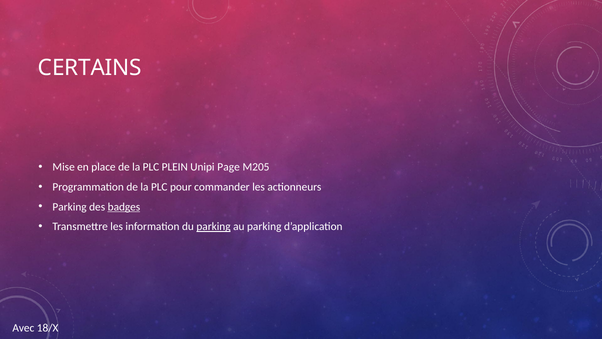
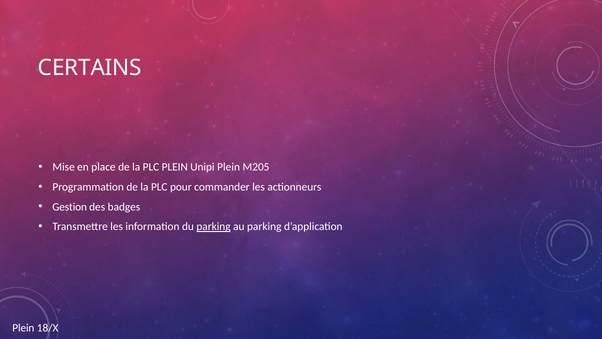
Unipi Page: Page -> Plein (229, 167)
Parking: Parking -> Gestion (70, 207)
badges underline: present -> none (124, 207)
Avec: Avec -> Plein (23, 327)
